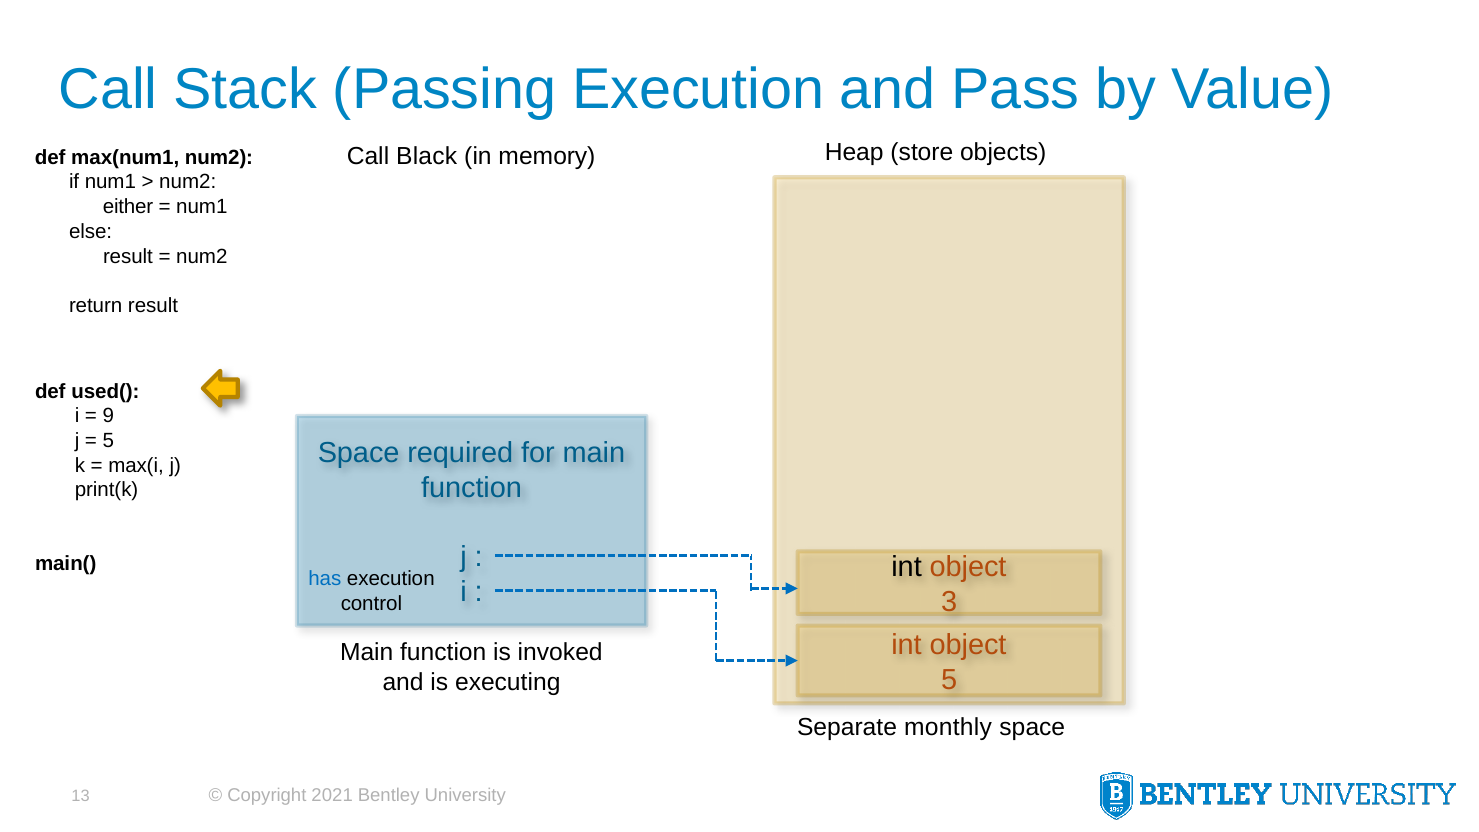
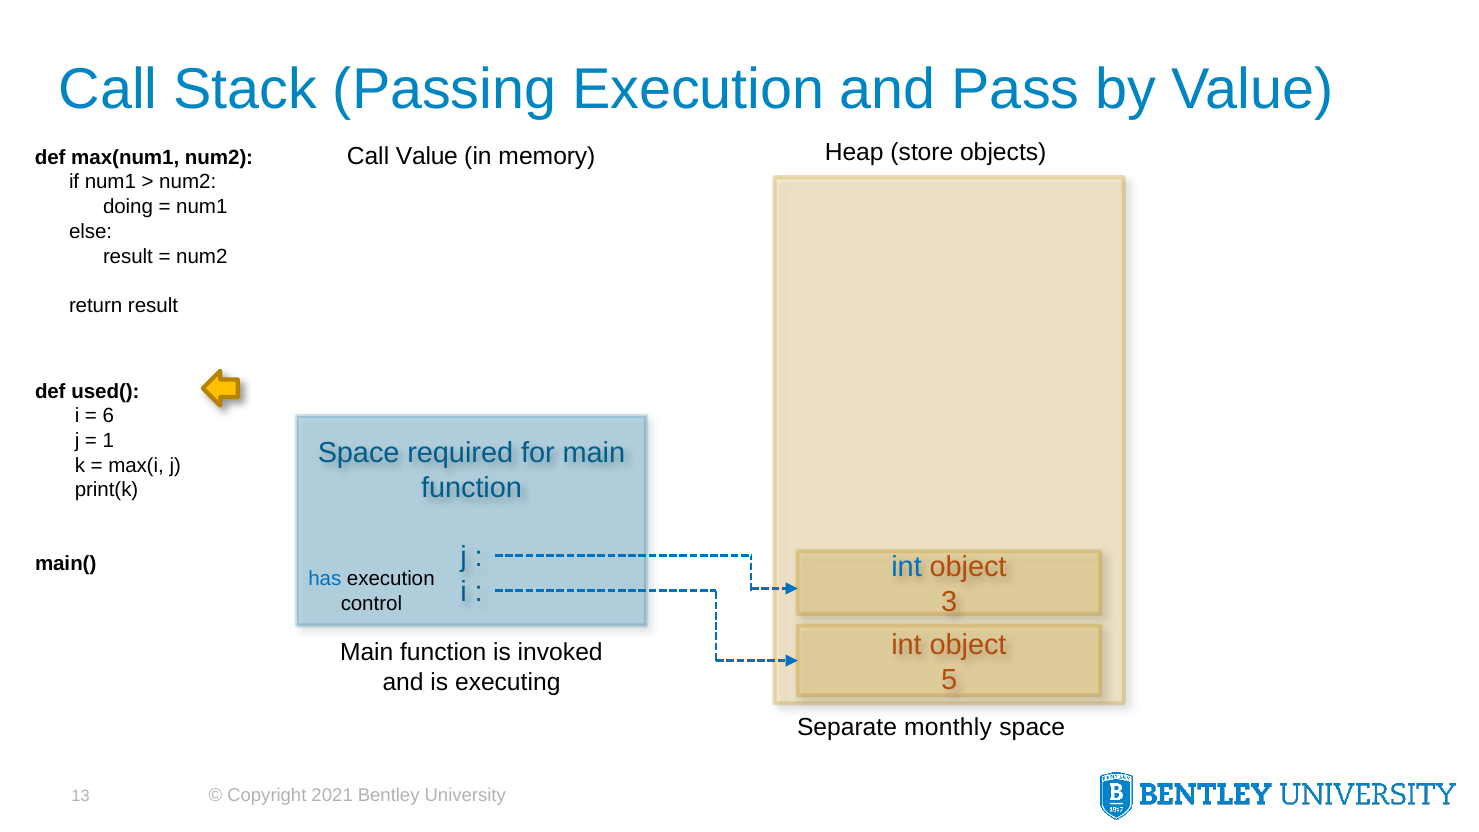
Call Black: Black -> Value (427, 156)
either: either -> doing (128, 207)
9: 9 -> 6 (108, 416)
5: 5 -> 1 (108, 441)
int colour: black -> blue (907, 567)
